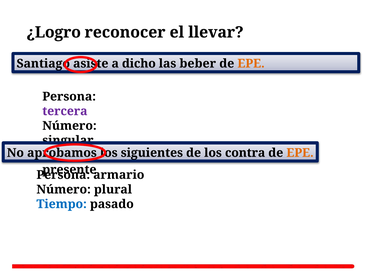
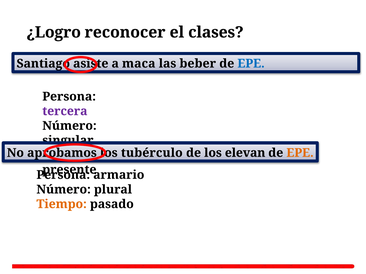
llevar: llevar -> clases (216, 32)
dicho: dicho -> maca (139, 64)
EPE colour: orange -> blue (251, 64)
siguientes: siguientes -> tubérculo (152, 153)
contra: contra -> elevan (245, 153)
Tiempo colour: blue -> orange (62, 204)
